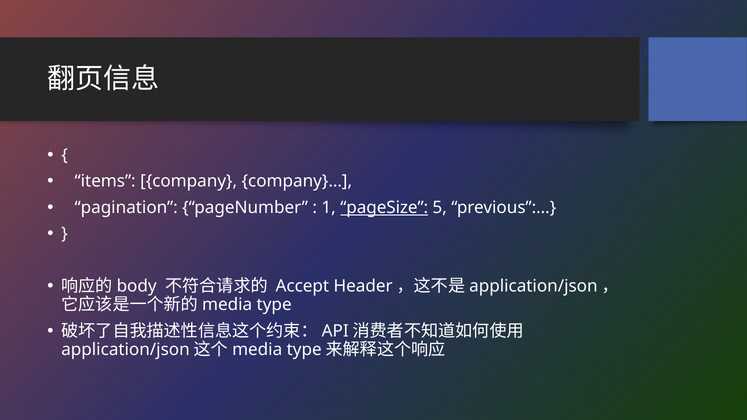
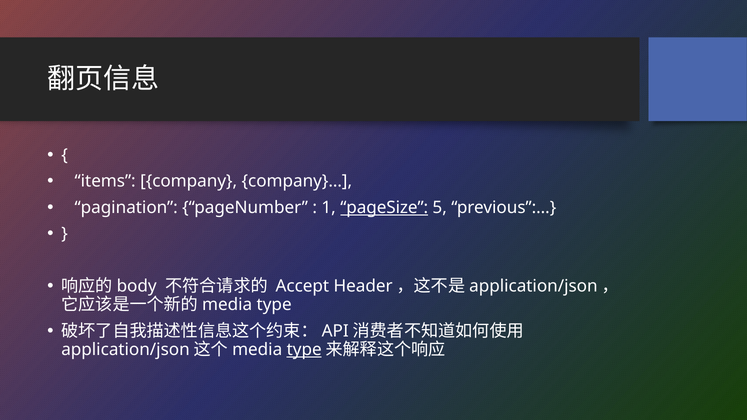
type underline: none -> present (304, 350)
